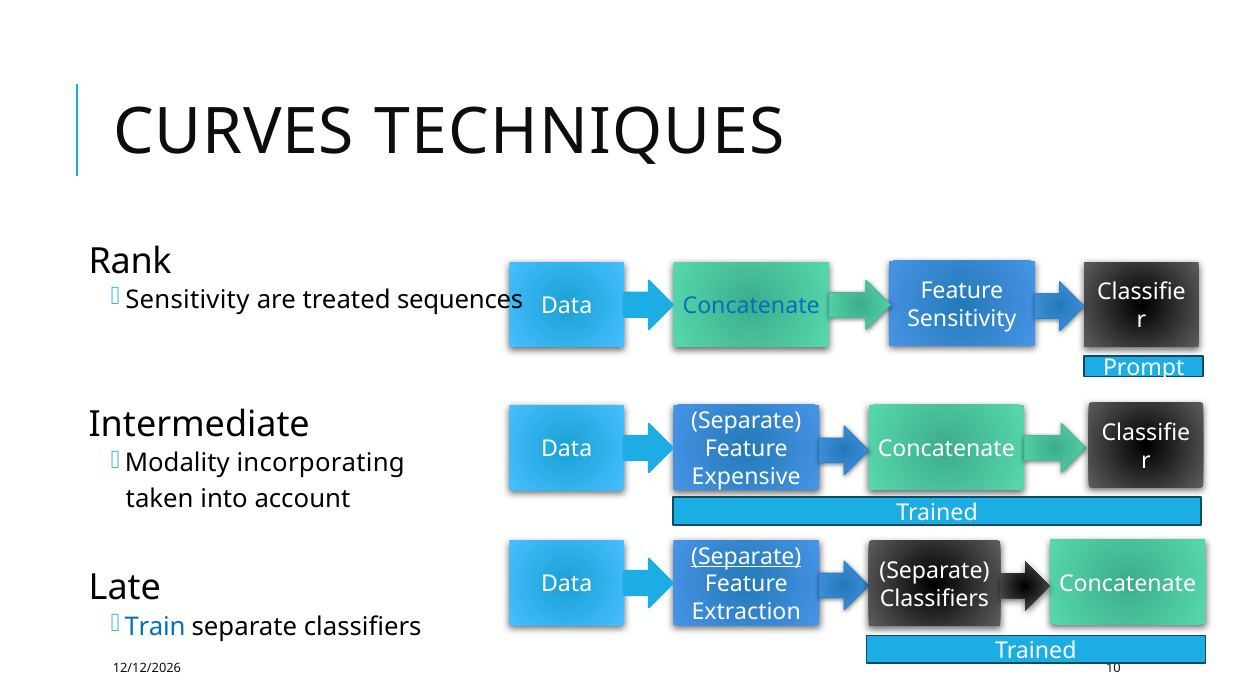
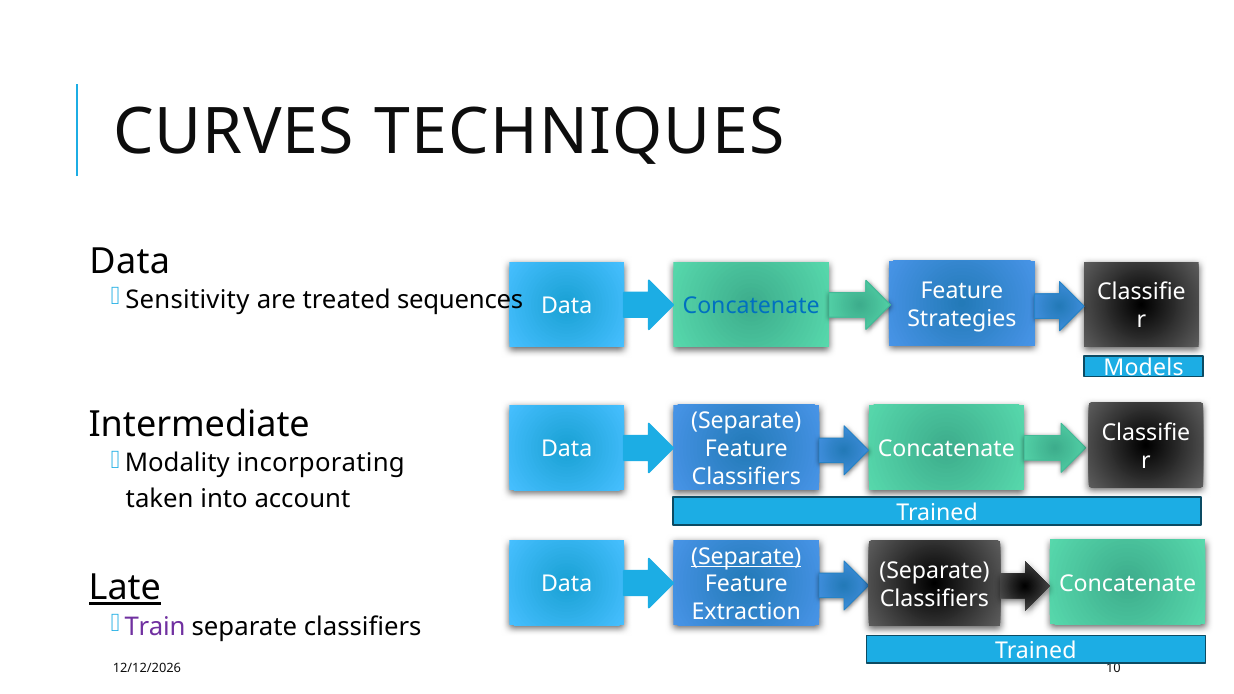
Rank: Rank -> Data (130, 261)
Sensitivity: Sensitivity -> Strategies (962, 319)
Prompt: Prompt -> Models (1144, 368)
Expensive: Expensive -> Classifiers (746, 477)
Late underline: none -> present (125, 588)
Train colour: blue -> purple (155, 627)
